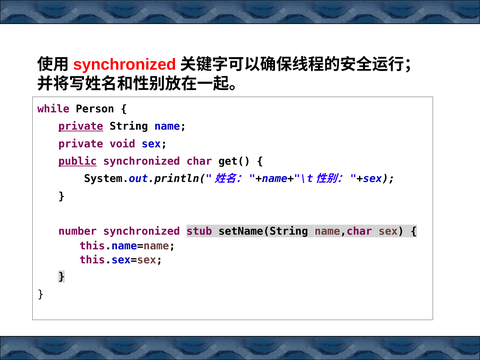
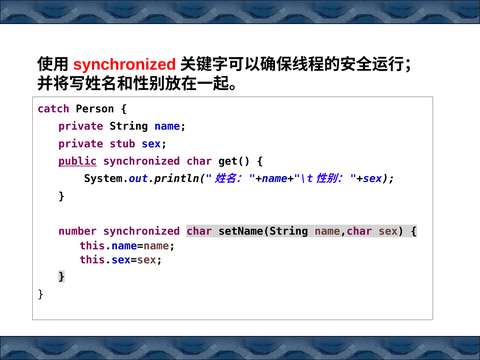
while: while -> catch (53, 109)
private underline: present -> none (81, 126)
void: void -> stub (122, 144)
stub: stub -> char (199, 231)
